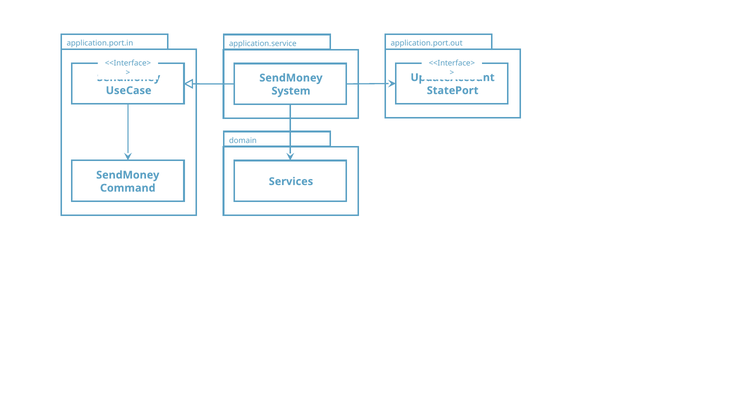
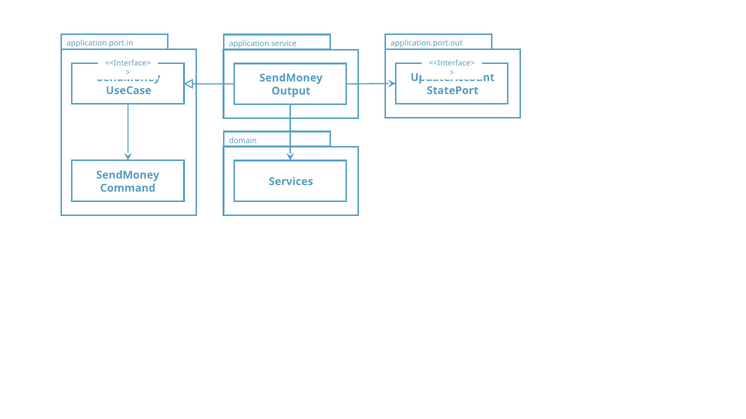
System: System -> Output (291, 91)
